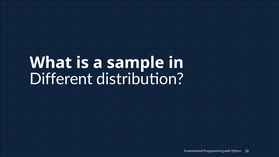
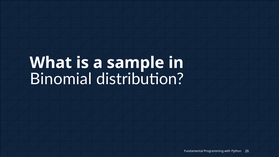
Different: Different -> Binomial (61, 79)
